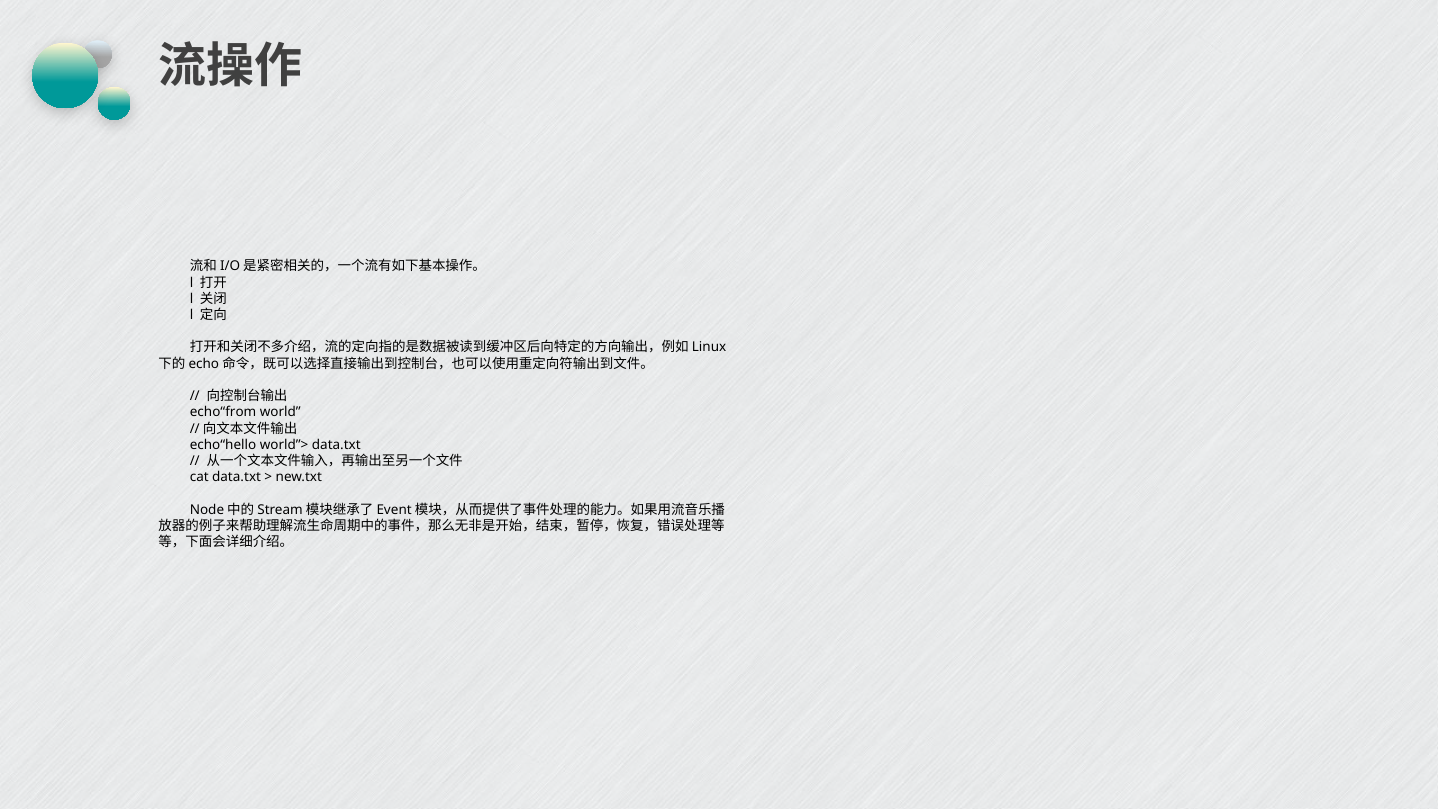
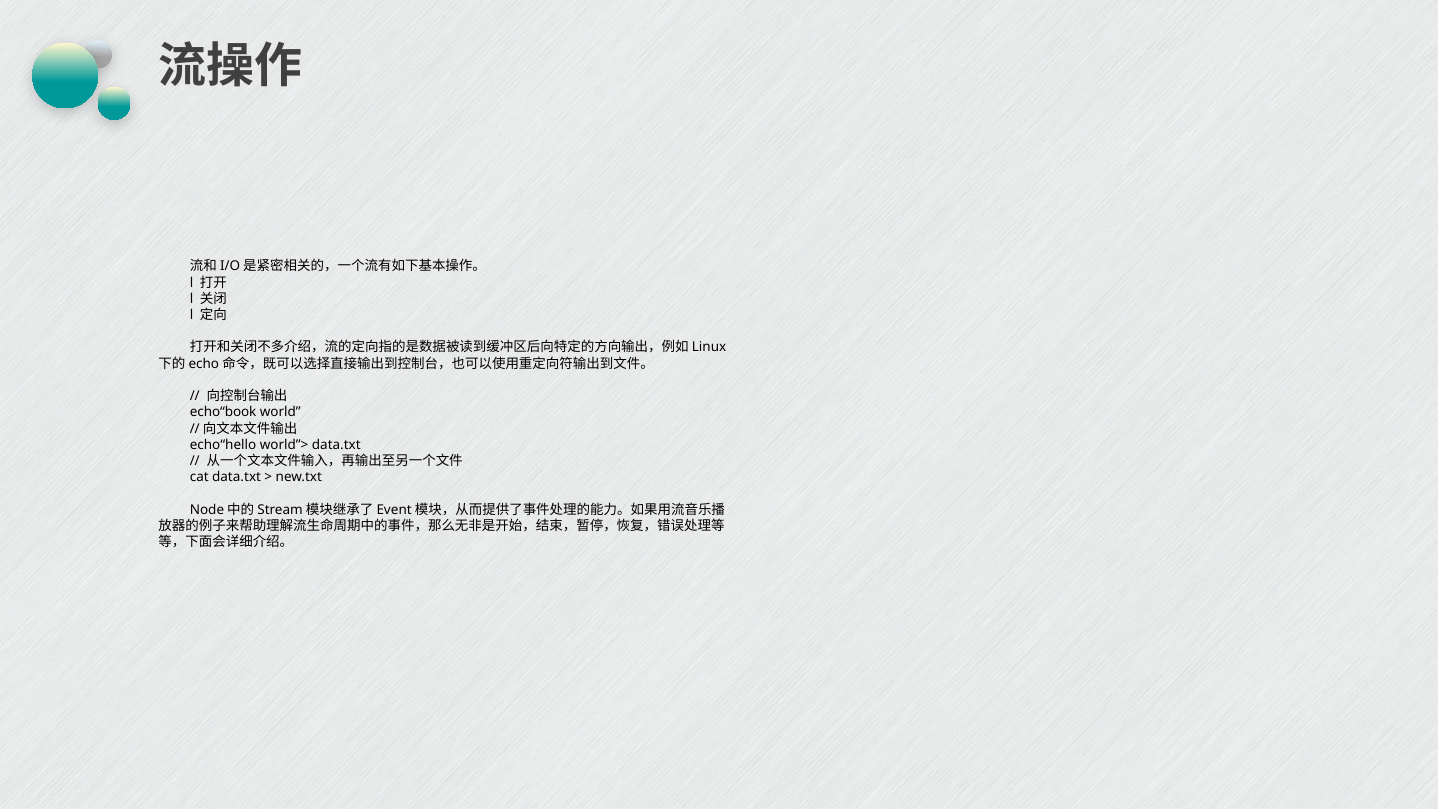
echo“from: echo“from -> echo“book (223, 412)
